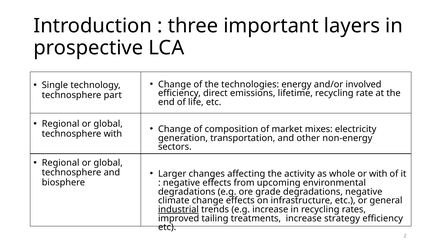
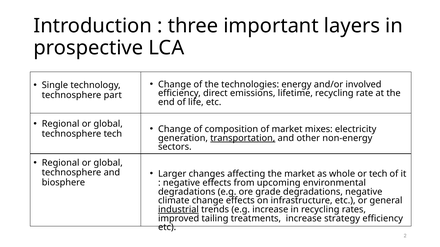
technosphere with: with -> tech (113, 134)
transportation underline: none -> present (243, 138)
the activity: activity -> market (300, 174)
or with: with -> tech (378, 174)
